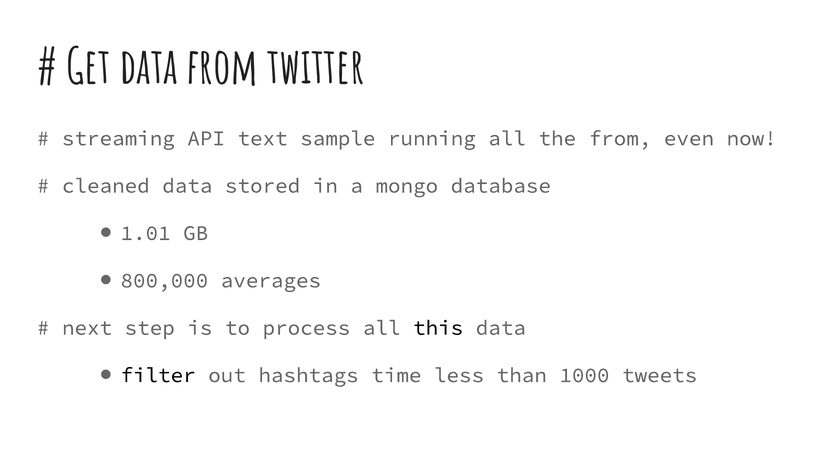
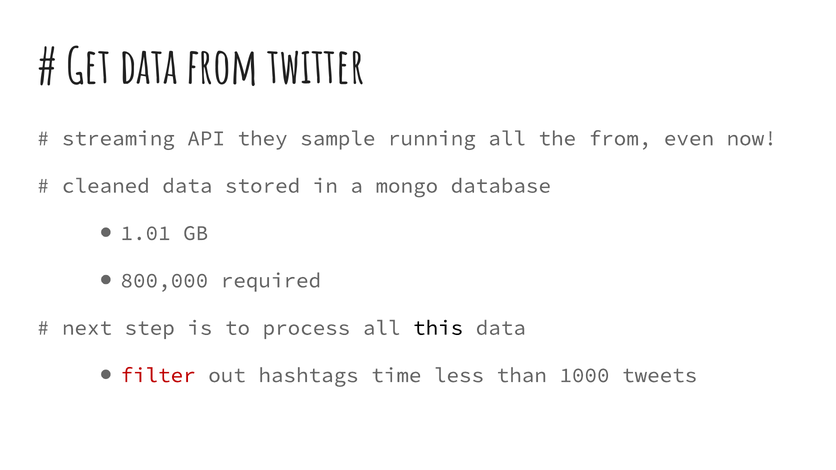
text: text -> they (263, 138)
averages: averages -> required (271, 281)
filter colour: black -> red (158, 375)
